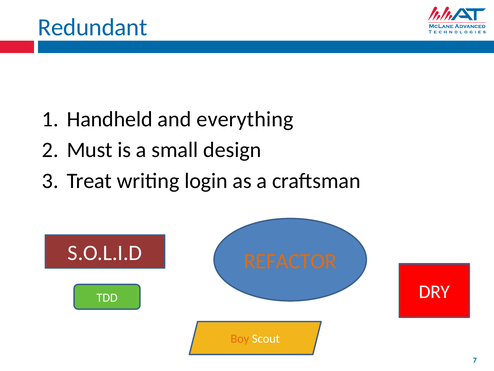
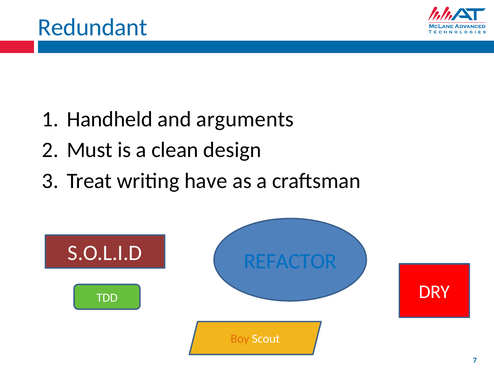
everything: everything -> arguments (245, 119)
small: small -> clean (175, 150)
login: login -> have (206, 181)
REFACTOR colour: orange -> blue (290, 261)
